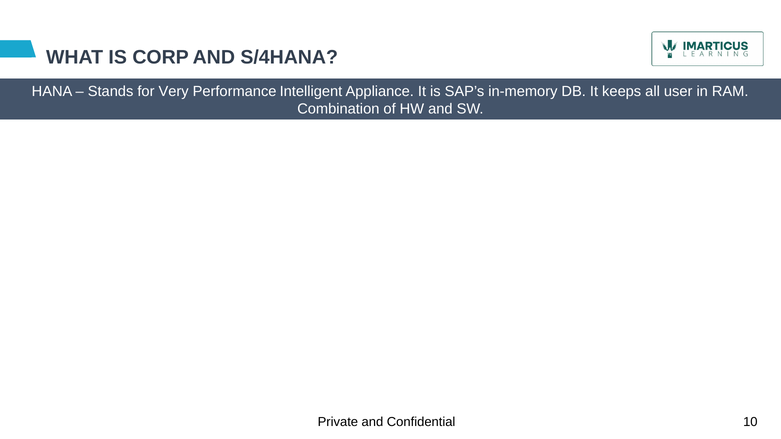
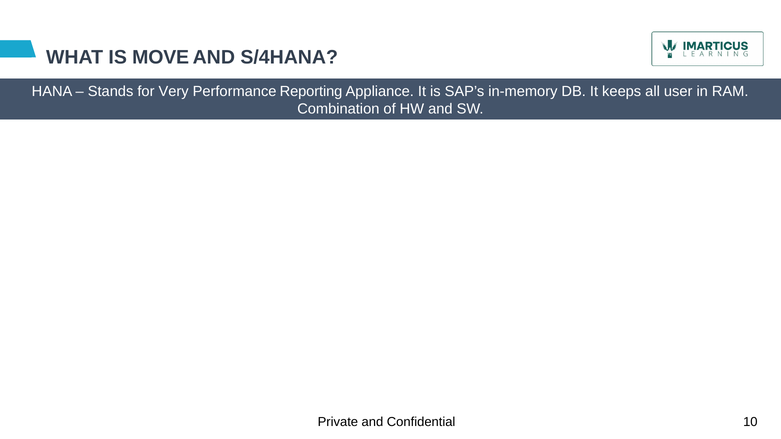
CORP: CORP -> MOVE (161, 57)
Intelligent: Intelligent -> Reporting (311, 91)
